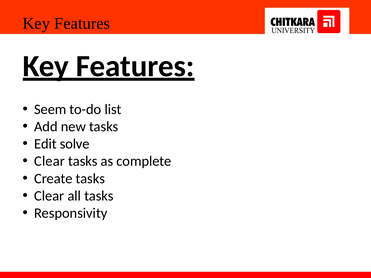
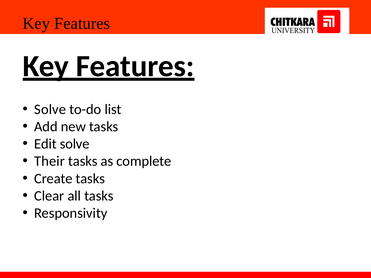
Seem: Seem -> Solve (50, 109)
Clear: Clear -> Their (50, 161)
